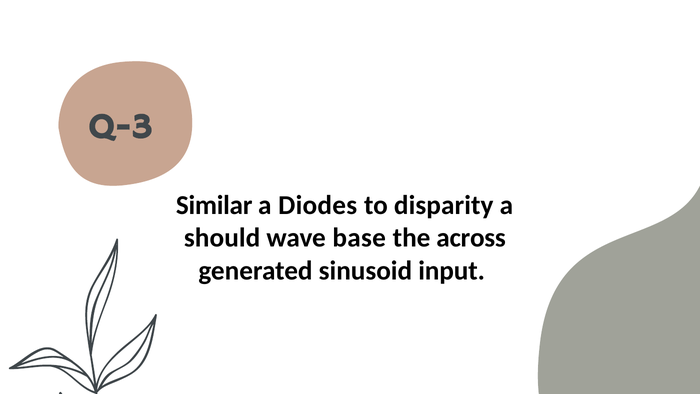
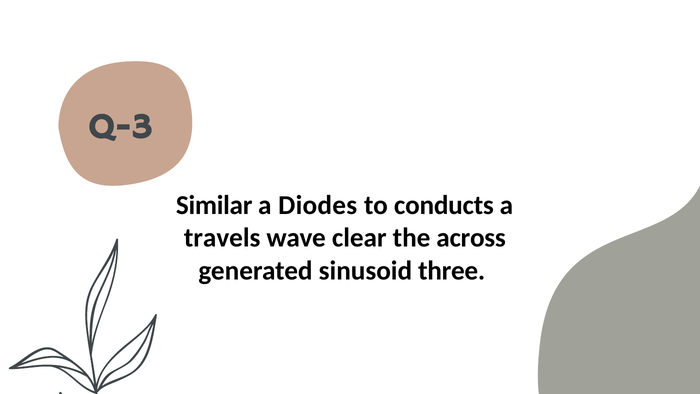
disparity: disparity -> conducts (444, 205)
should: should -> travels (222, 238)
base: base -> clear (359, 238)
input: input -> three (452, 270)
